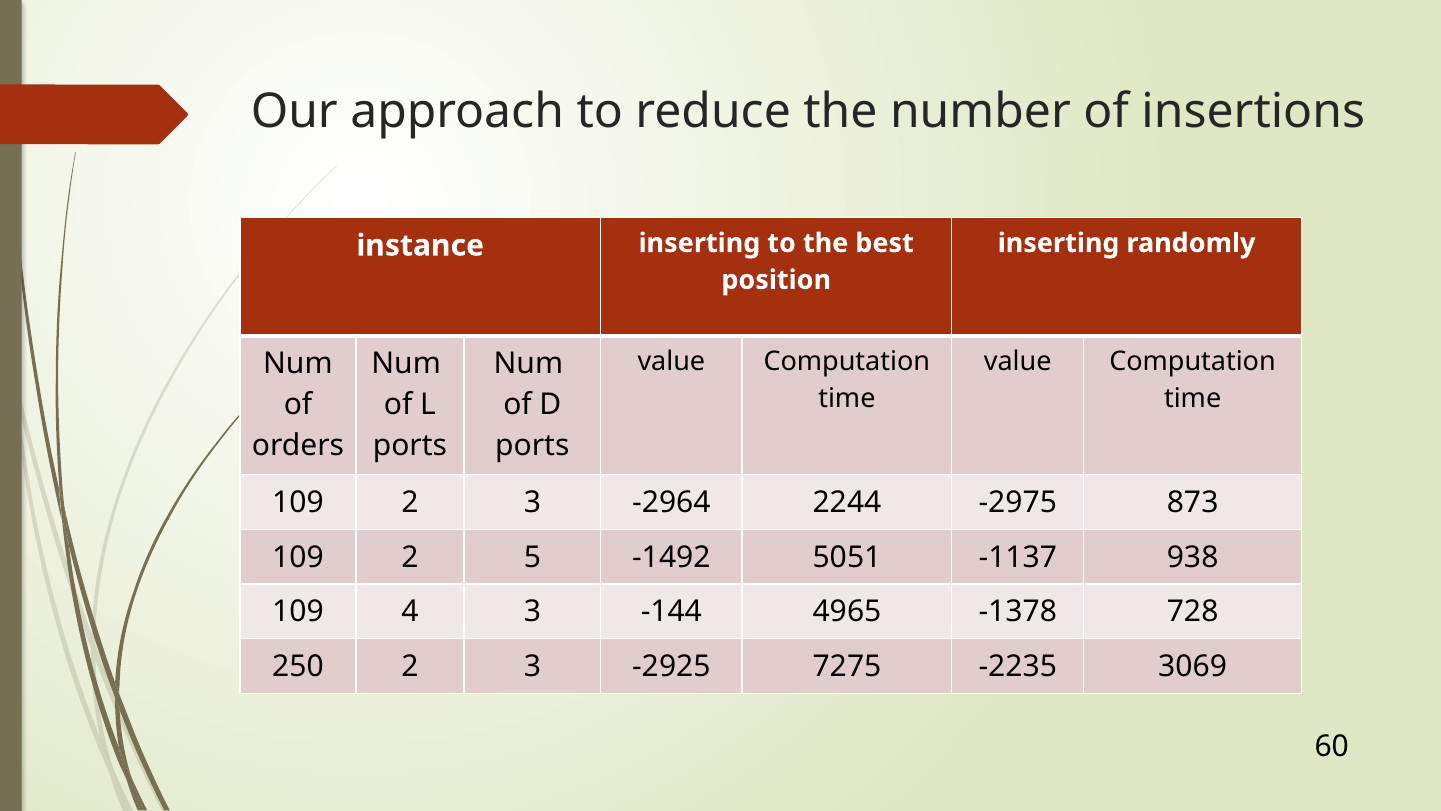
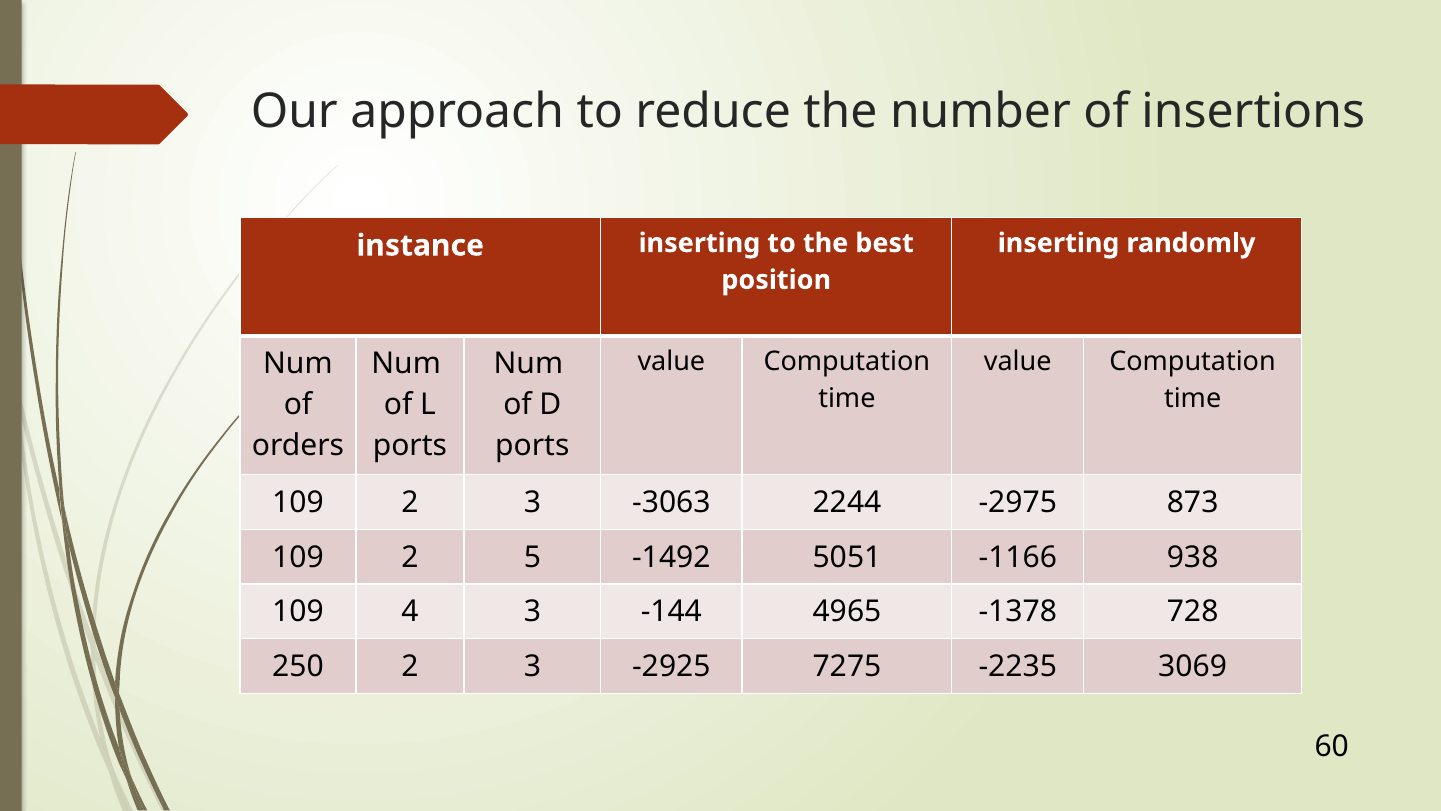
-2964: -2964 -> -3063 (671, 502)
-1137: -1137 -> -1166 (1018, 557)
